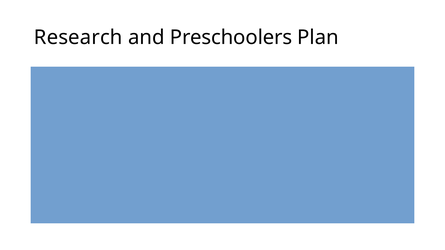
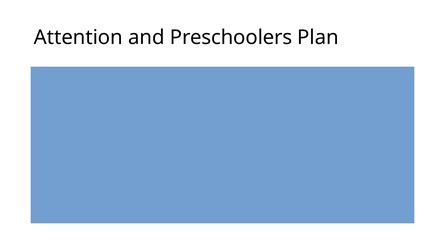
Research: Research -> Attention (78, 37)
